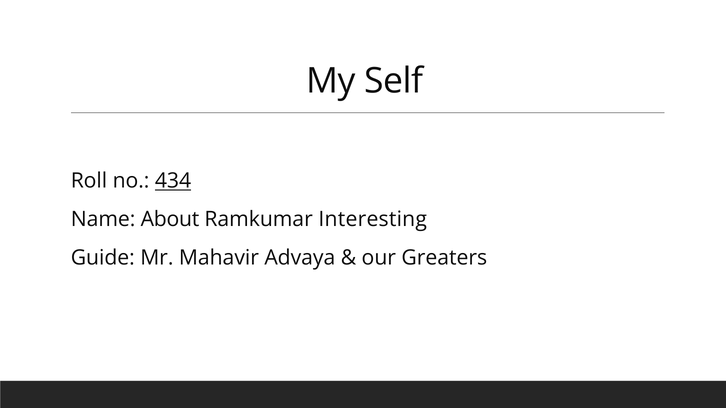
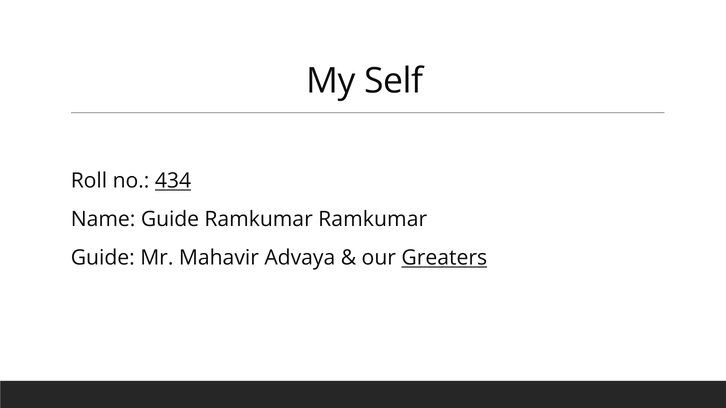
Name About: About -> Guide (170, 220)
Ramkumar Interesting: Interesting -> Ramkumar (373, 220)
Greaters underline: none -> present (444, 258)
